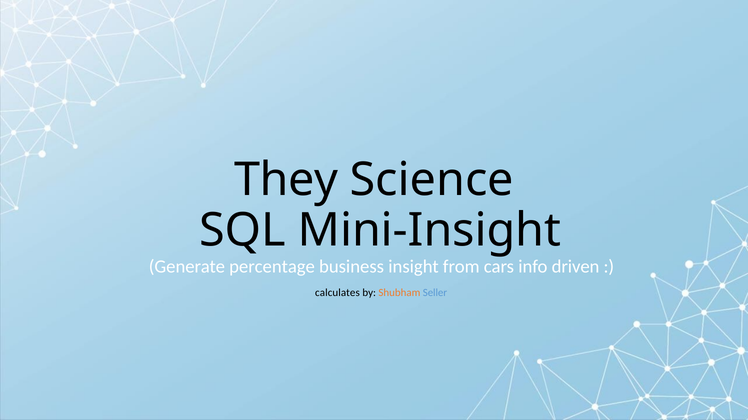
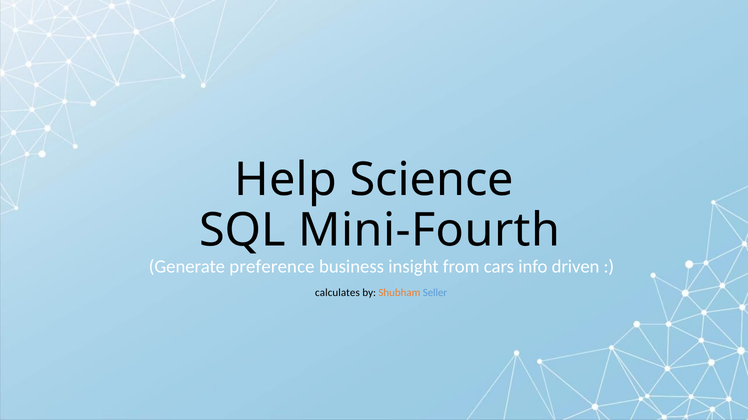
They: They -> Help (286, 180)
Mini-Insight: Mini-Insight -> Mini-Fourth (429, 231)
percentage: percentage -> preference (272, 267)
